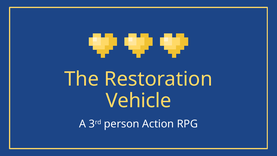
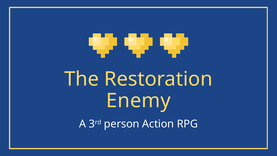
Vehicle: Vehicle -> Enemy (138, 101)
